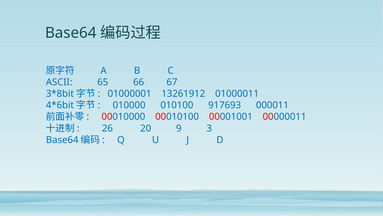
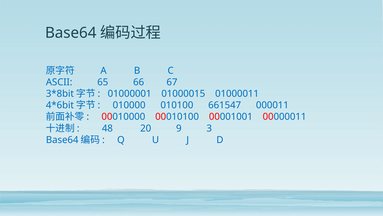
13261912: 13261912 -> 01000015 (183, 94)
917693: 917693 -> 661547 (225, 105)
26: 26 -> 48 (107, 128)
